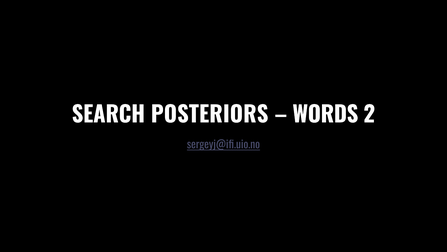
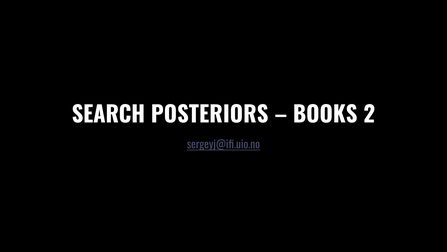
WORDS: WORDS -> BOOKS (325, 115)
